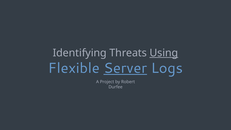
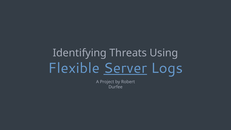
Using underline: present -> none (164, 53)
